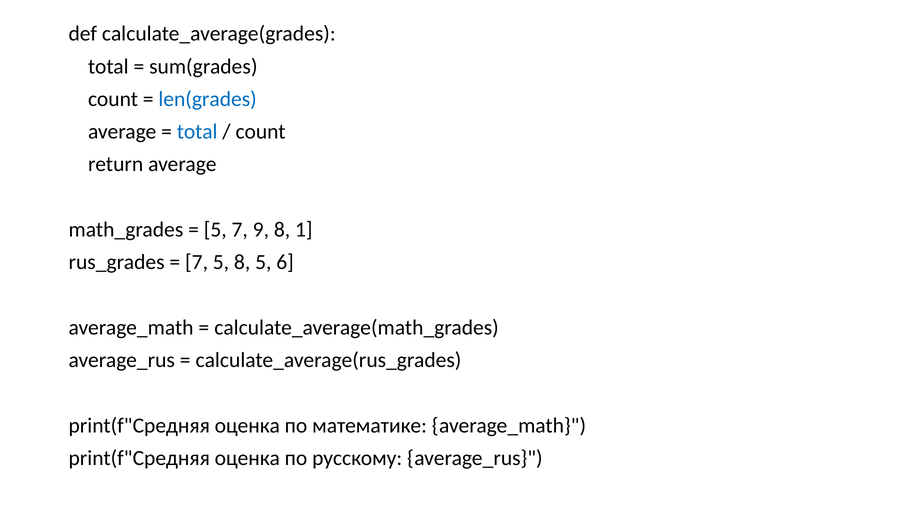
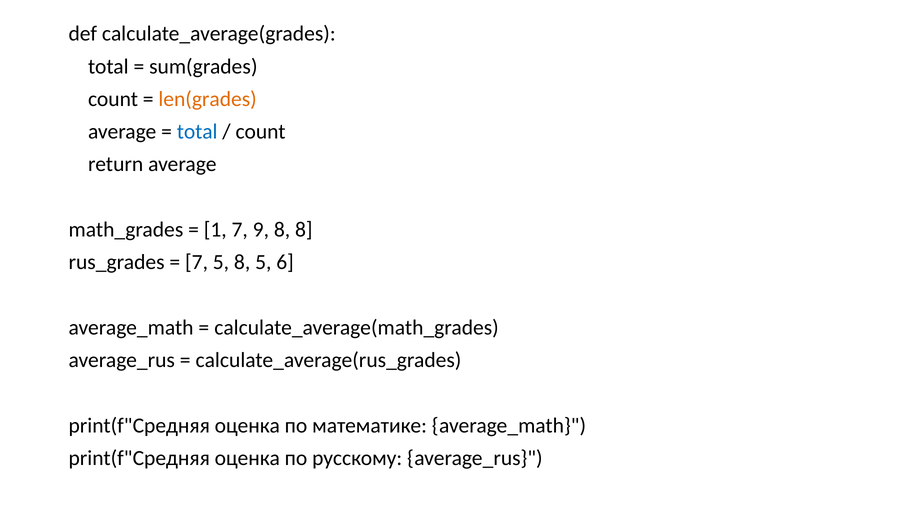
len(grades colour: blue -> orange (208, 99)
5: 5 -> 1 (215, 230)
8 1: 1 -> 8 (304, 230)
